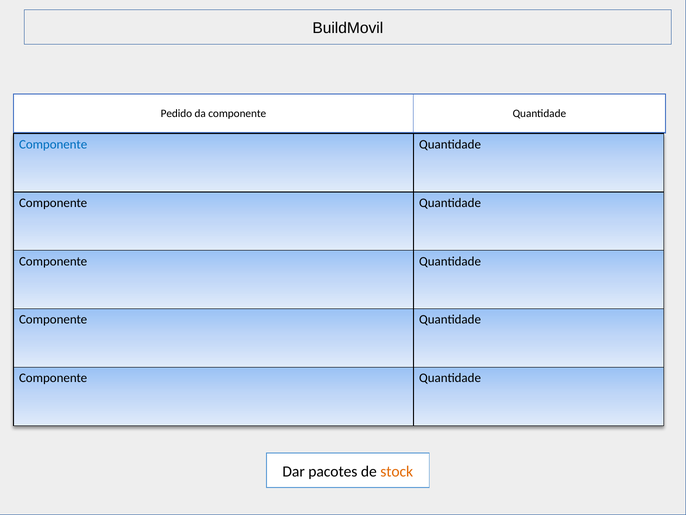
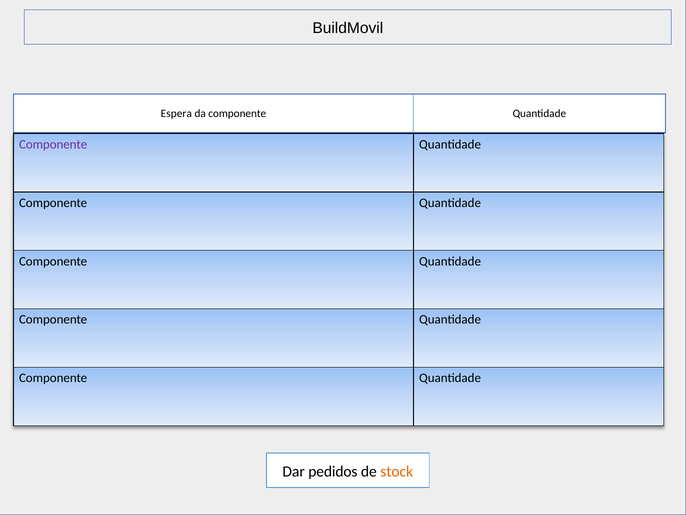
Pedido: Pedido -> Espera (176, 113)
Componente colour: blue -> purple (53, 144)
pacotes: pacotes -> pedidos (333, 471)
